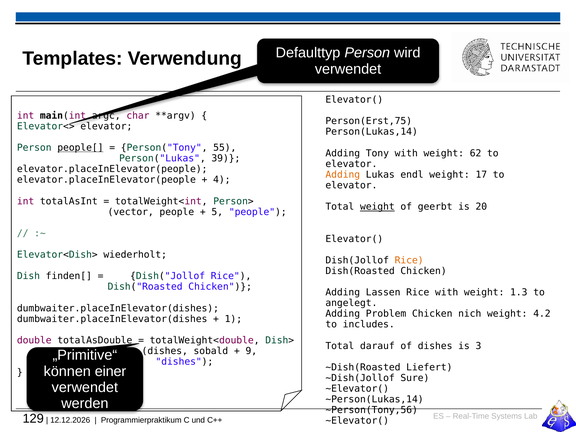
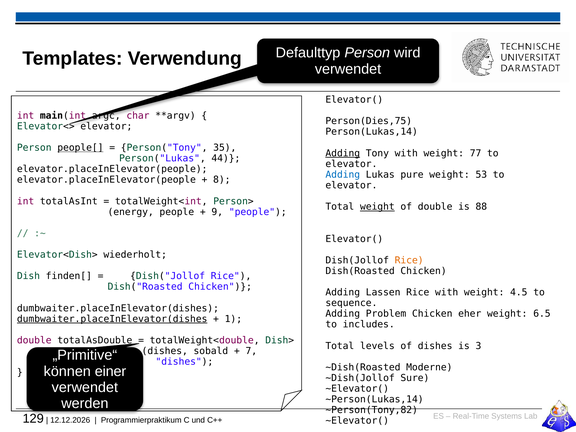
Person(Erst,75: Person(Erst,75 -> Person(Dies,75 (369, 121)
55: 55 -> 35 (225, 148)
Adding underline: none -> present (343, 153)
62: 62 -> 77 (476, 153)
39: 39 -> 44 (226, 158)
Adding colour: orange -> blue (343, 175)
endl: endl -> pure (412, 175)
17: 17 -> 53 (481, 175)
4: 4 -> 8 (222, 180)
of geerbt: geerbt -> double (435, 207)
20: 20 -> 88 (481, 207)
vector: vector -> energy (131, 212)
5: 5 -> 9 (217, 212)
1.3: 1.3 -> 4.5 (519, 292)
angelegt: angelegt -> sequence (351, 303)
nich: nich -> eher (470, 314)
4.2: 4.2 -> 6.5 (542, 314)
dumbwaiter.placeInElevator(dishes underline: none -> present (112, 319)
darauf: darauf -> levels (377, 346)
9: 9 -> 7 (251, 351)
Liefert: Liefert -> Moderne (429, 367)
~Person(Tony,56: ~Person(Tony,56 -> ~Person(Tony,82 (372, 410)
